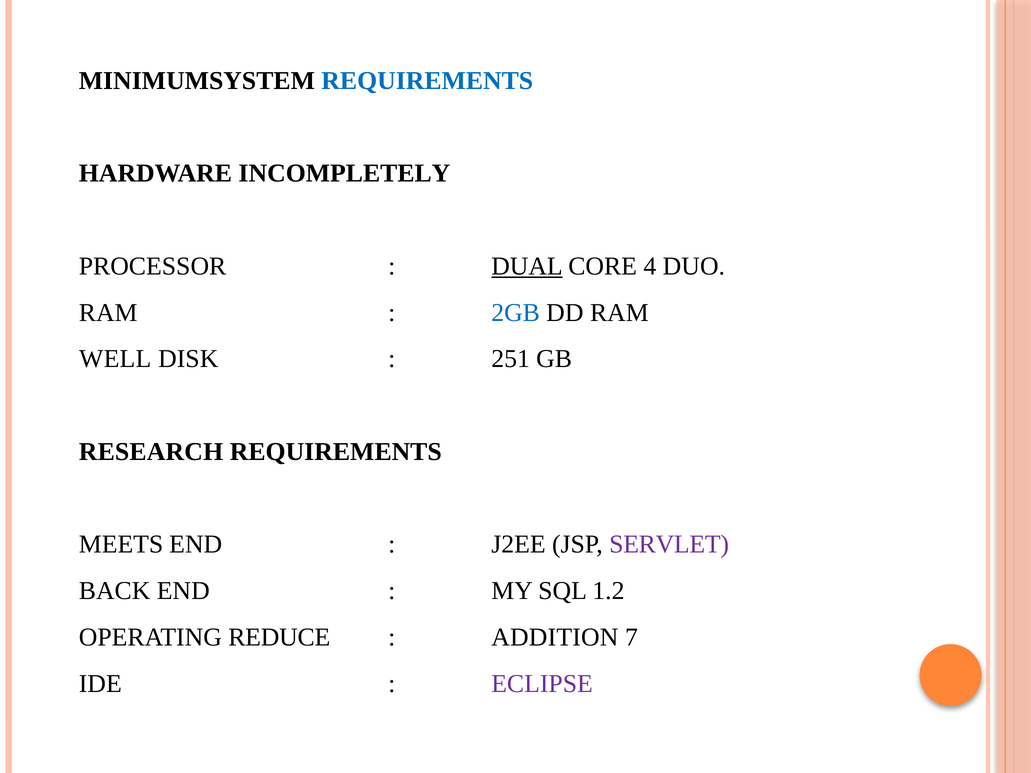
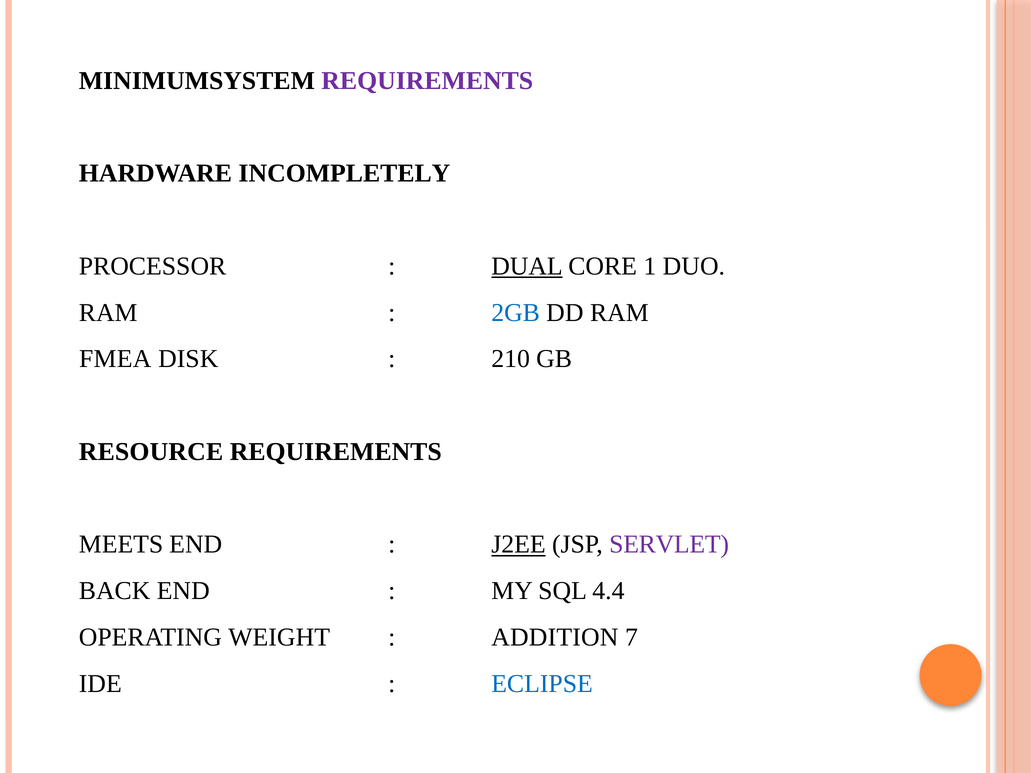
REQUIREMENTS colour: blue -> purple (427, 81)
4: 4 -> 1 (650, 266)
WELL: WELL -> FMEA (115, 359)
251: 251 -> 210 (511, 359)
RESEARCH: RESEARCH -> RESOURCE (151, 452)
J2EE underline: none -> present (518, 545)
1.2: 1.2 -> 4.4 (608, 591)
REDUCE: REDUCE -> WEIGHT (279, 637)
ECLIPSE colour: purple -> blue (542, 684)
